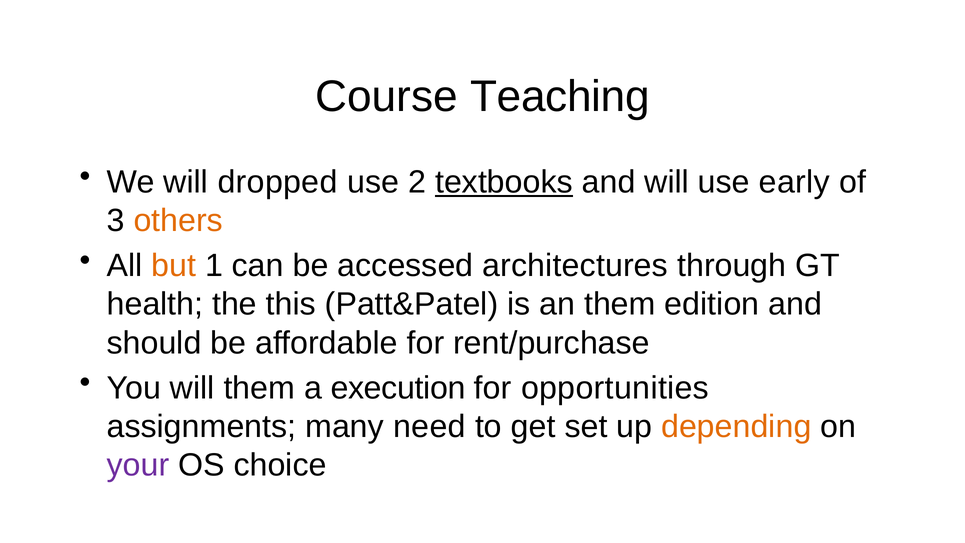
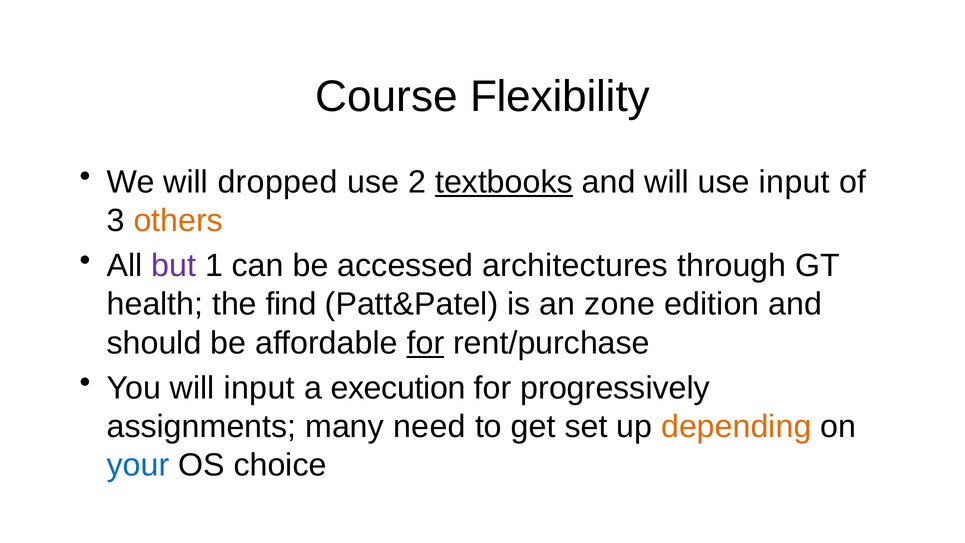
Teaching: Teaching -> Flexibility (560, 97)
use early: early -> input (794, 182)
but colour: orange -> purple (174, 266)
this: this -> find (291, 304)
an them: them -> zone (620, 304)
for underline: none -> present (425, 343)
will them: them -> input (259, 388)
opportunities: opportunities -> progressively (615, 388)
your colour: purple -> blue (138, 465)
